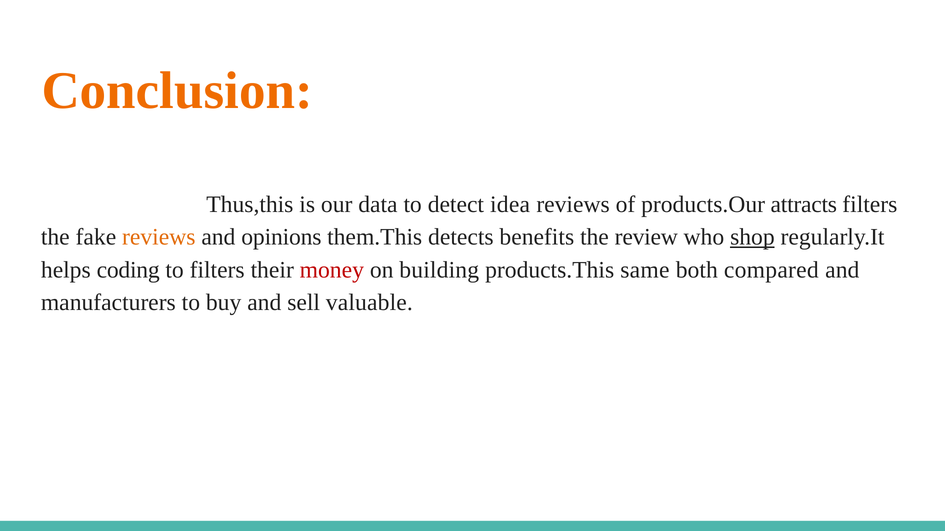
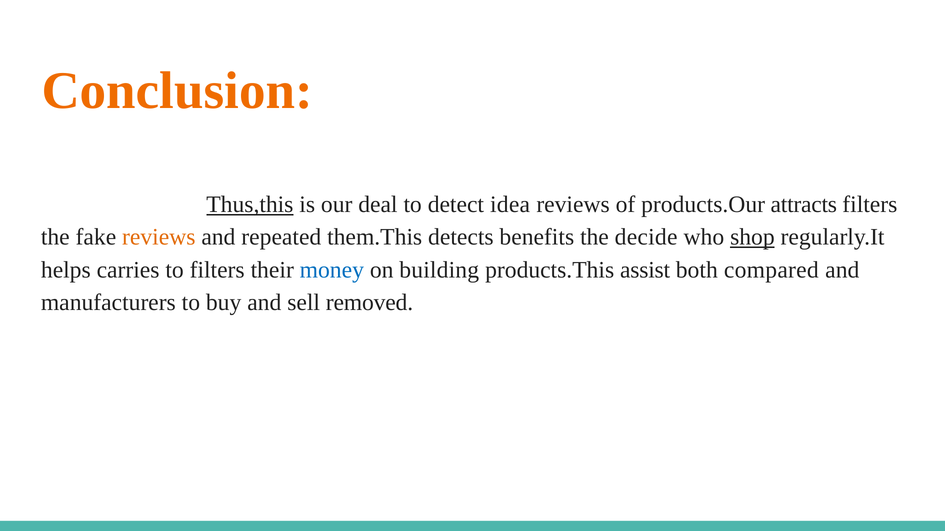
Thus,this underline: none -> present (250, 205)
data: data -> deal (378, 205)
opinions: opinions -> repeated (281, 237)
review: review -> decide (646, 237)
coding: coding -> carries (128, 270)
money colour: red -> blue (332, 270)
same: same -> assist (645, 270)
valuable: valuable -> removed (369, 303)
